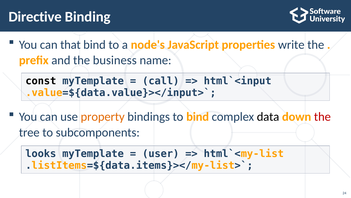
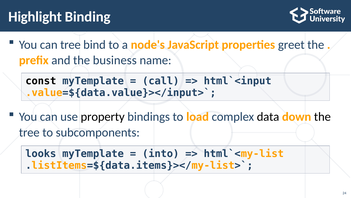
Directive: Directive -> Highlight (35, 17)
can that: that -> tree (70, 45)
write: write -> greet (291, 45)
property colour: orange -> black (103, 116)
to bind: bind -> load (198, 116)
the colour: red -> black (322, 116)
user: user -> into (161, 153)
